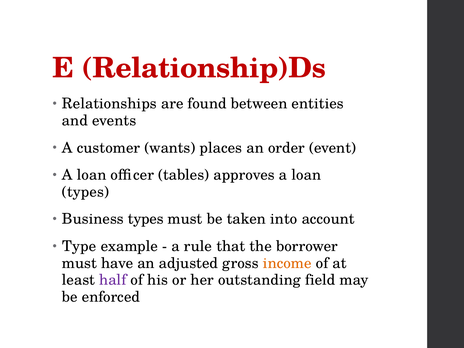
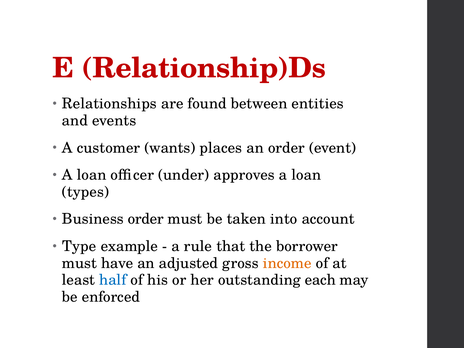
tables: tables -> under (184, 175)
Business types: types -> order (146, 219)
half colour: purple -> blue (113, 280)
field: field -> each (320, 280)
